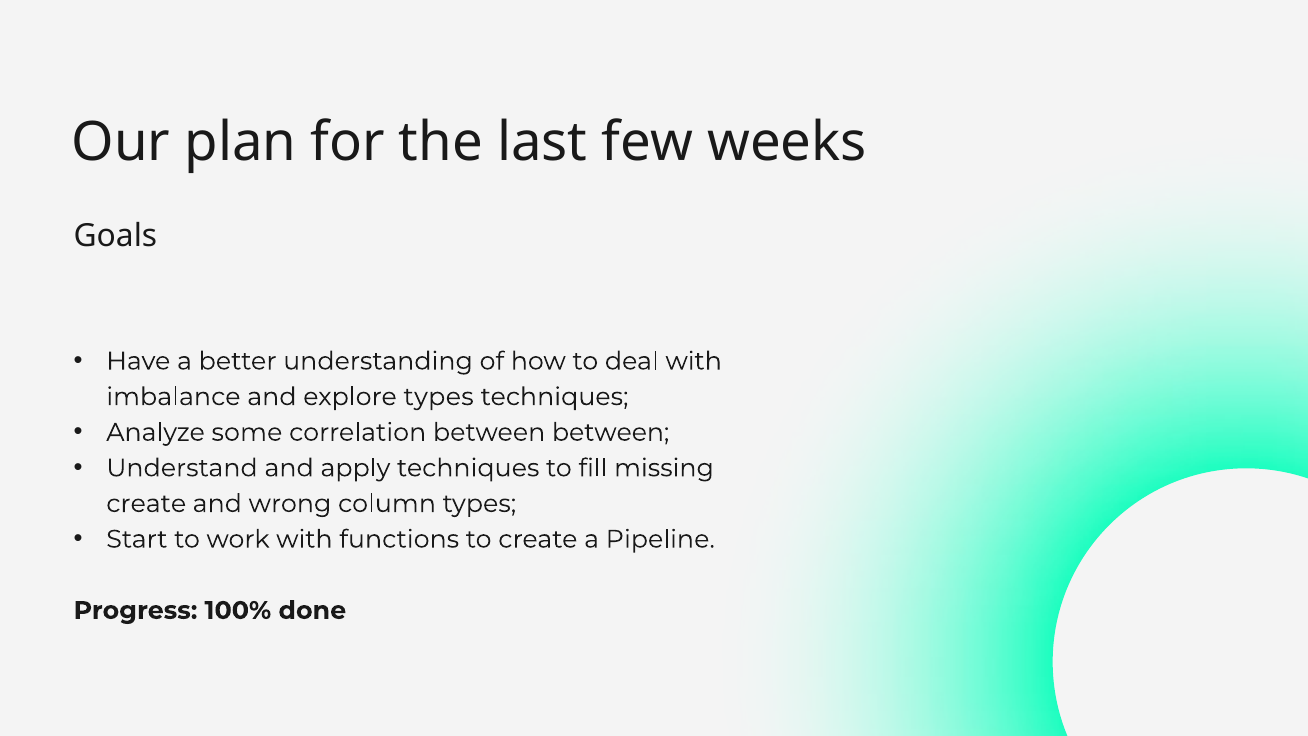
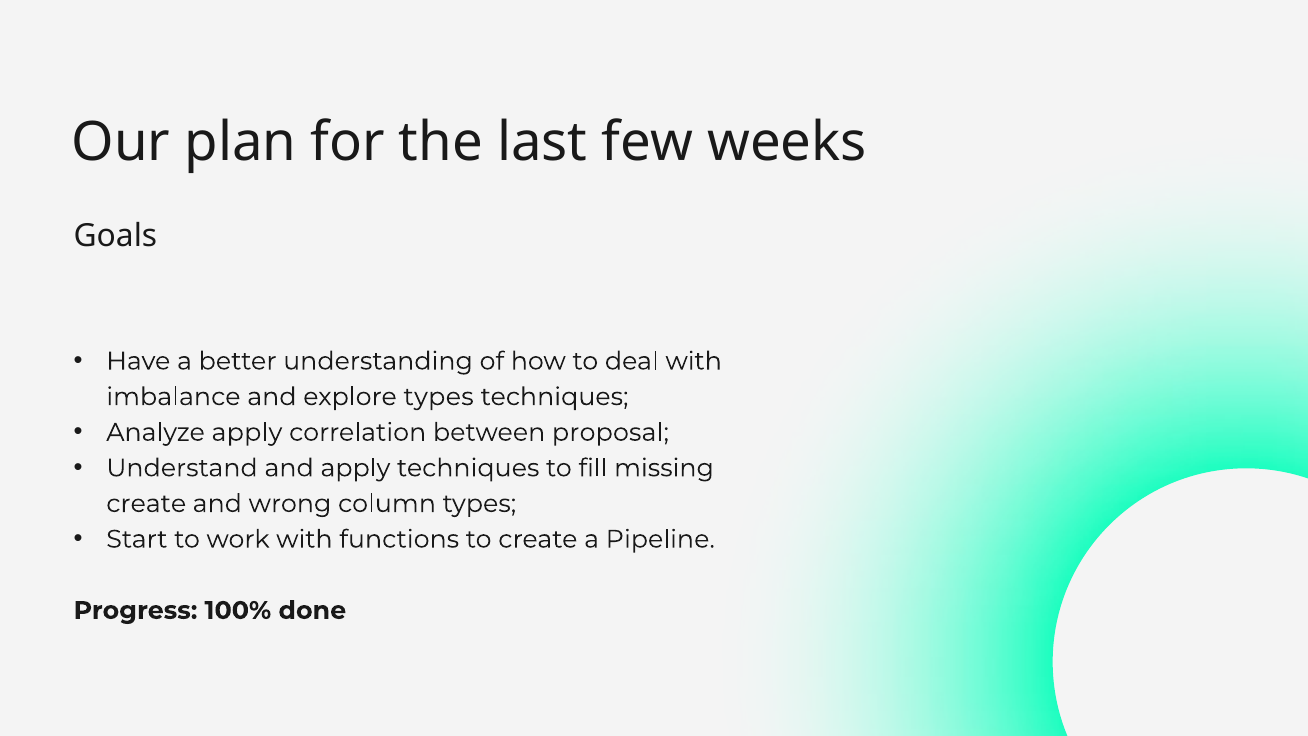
Analyze some: some -> apply (247, 432)
between between: between -> proposal (610, 432)
